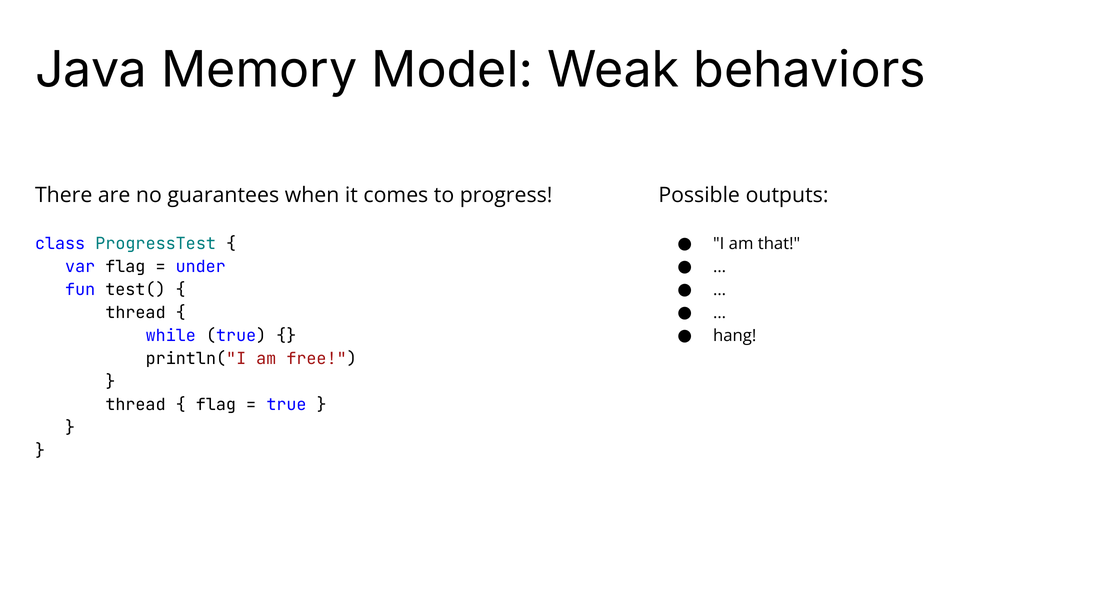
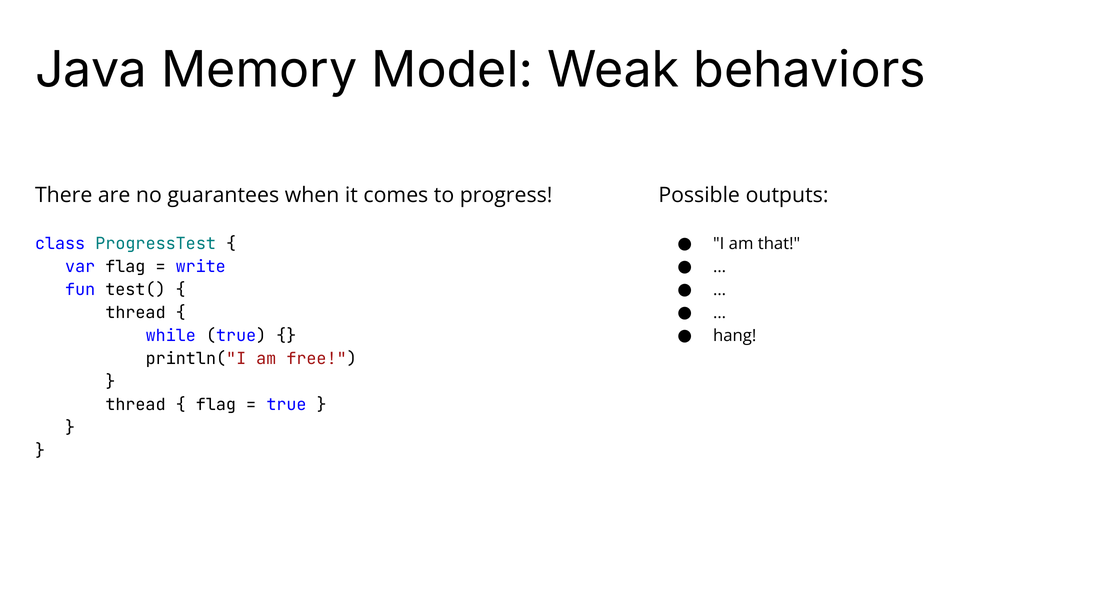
under: under -> write (201, 267)
